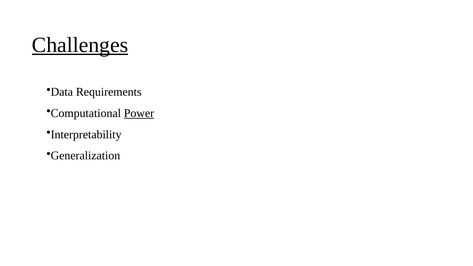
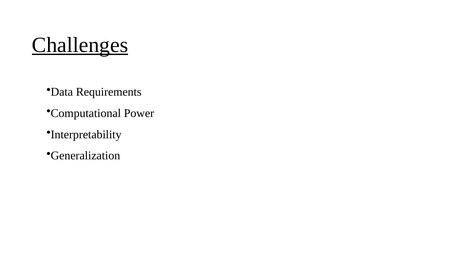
Power underline: present -> none (139, 113)
